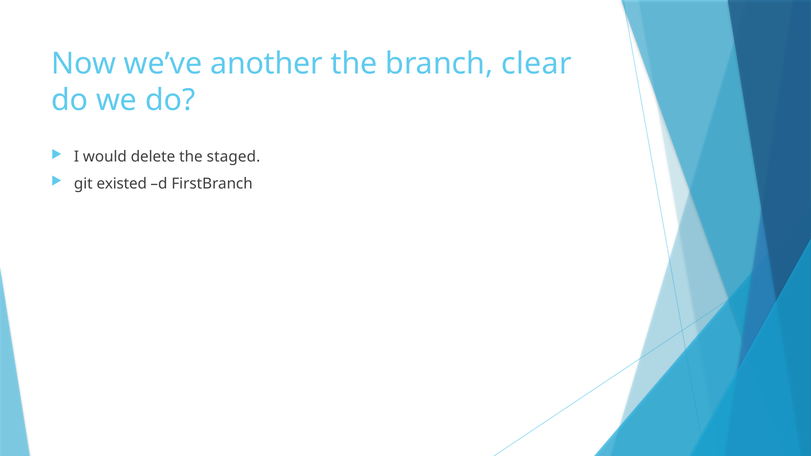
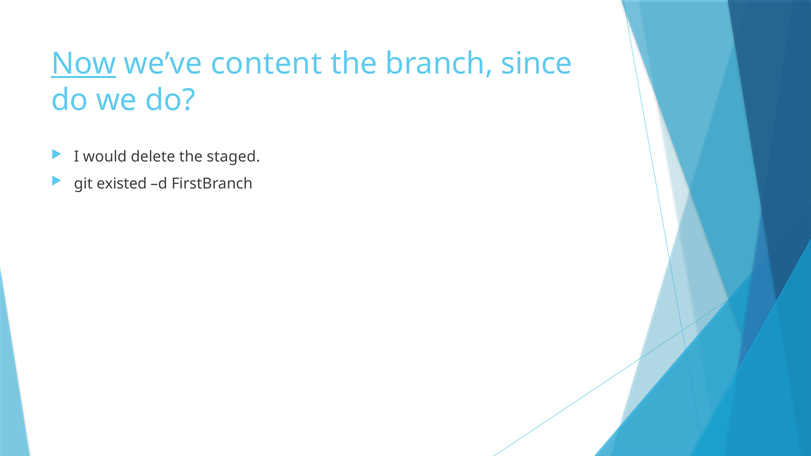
Now underline: none -> present (84, 64)
another: another -> content (266, 64)
clear: clear -> since (537, 64)
